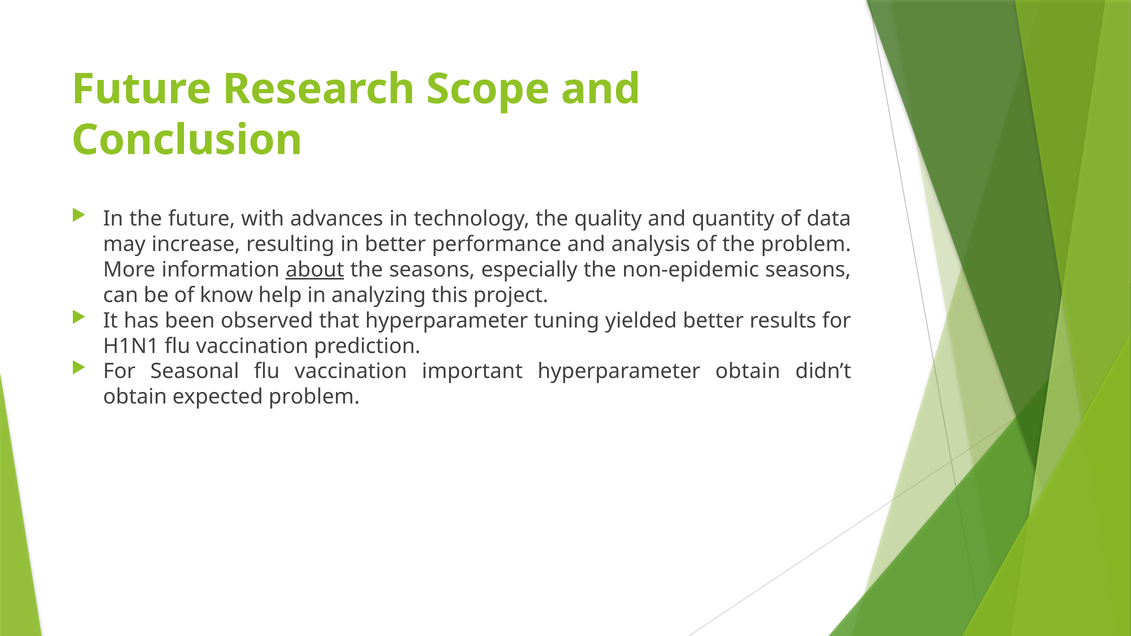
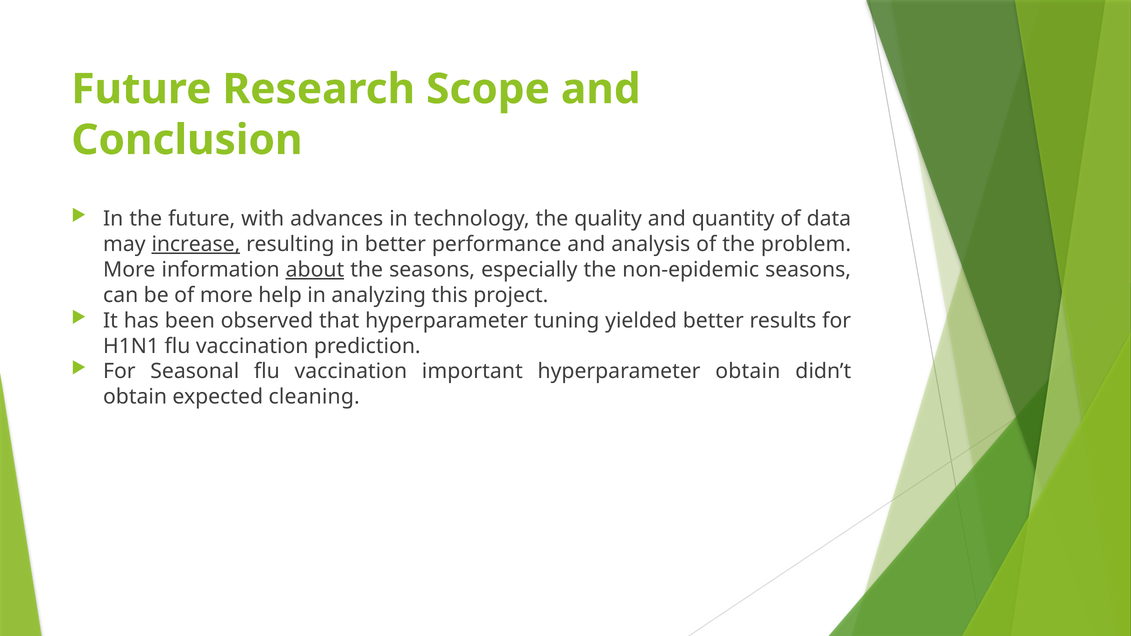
increase underline: none -> present (196, 244)
of know: know -> more (226, 295)
expected problem: problem -> cleaning (314, 397)
